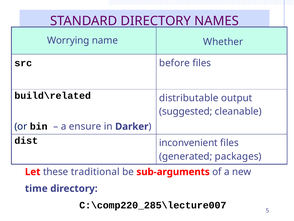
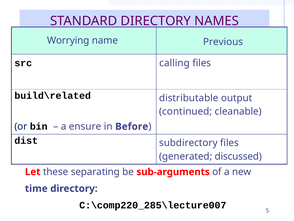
Whether: Whether -> Previous (223, 42)
before: before -> calling (174, 63)
suggested: suggested -> continued (186, 111)
Darker: Darker -> Before (132, 126)
inconvenient: inconvenient -> subdirectory (188, 143)
packages: packages -> discussed (238, 156)
traditional: traditional -> separating (95, 172)
